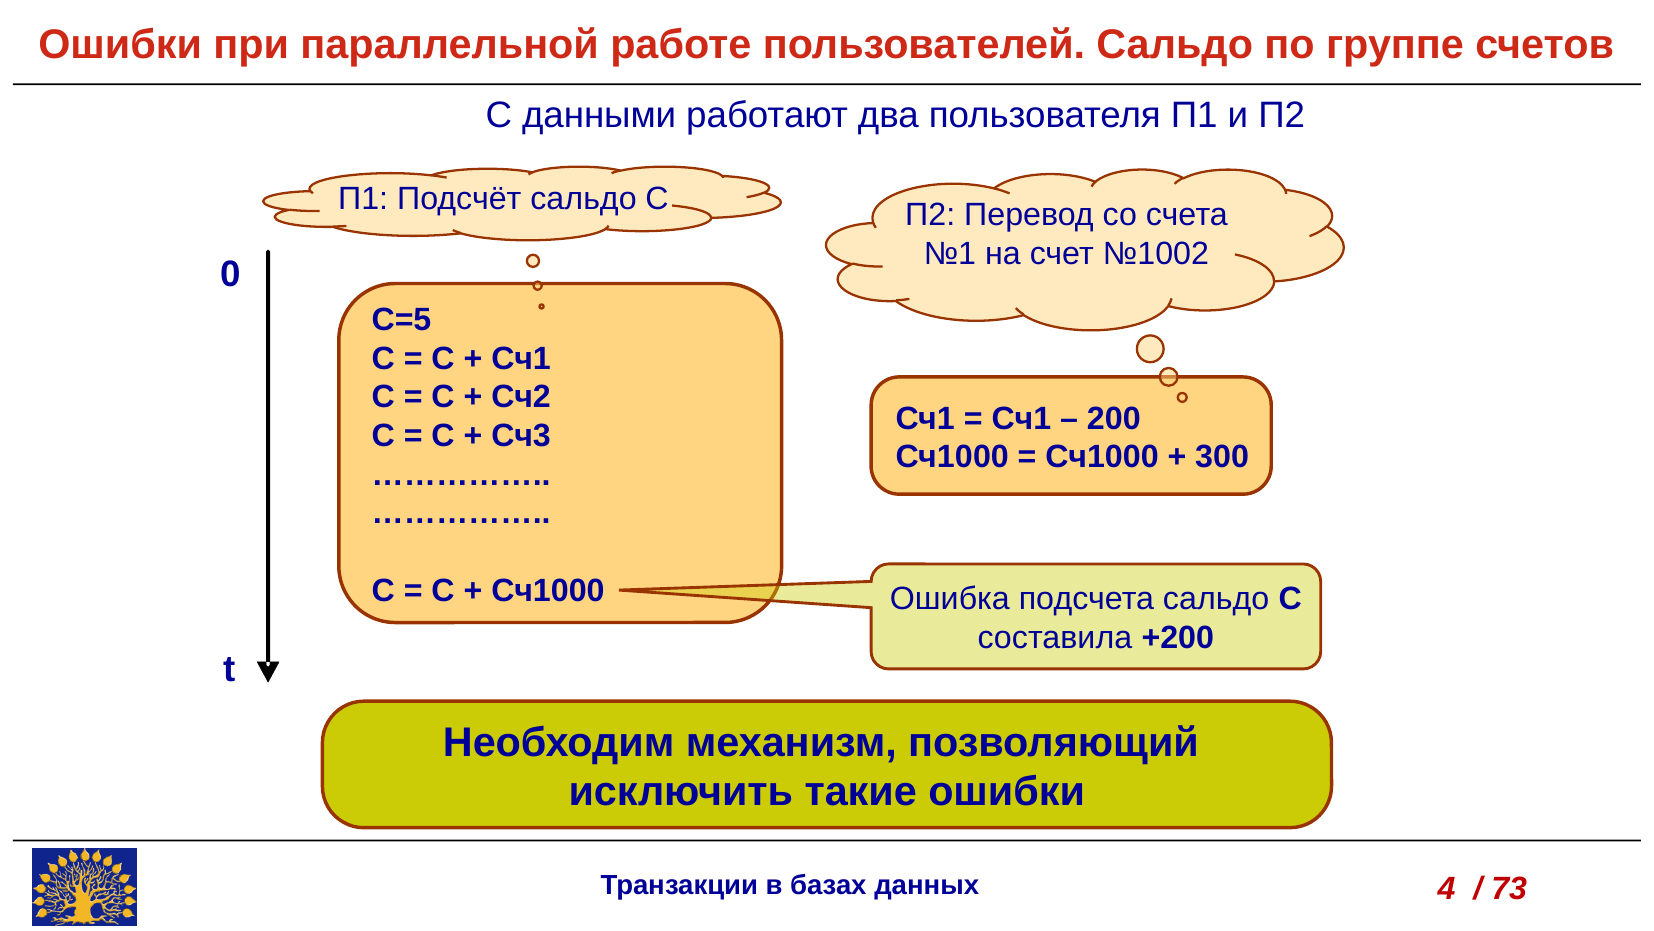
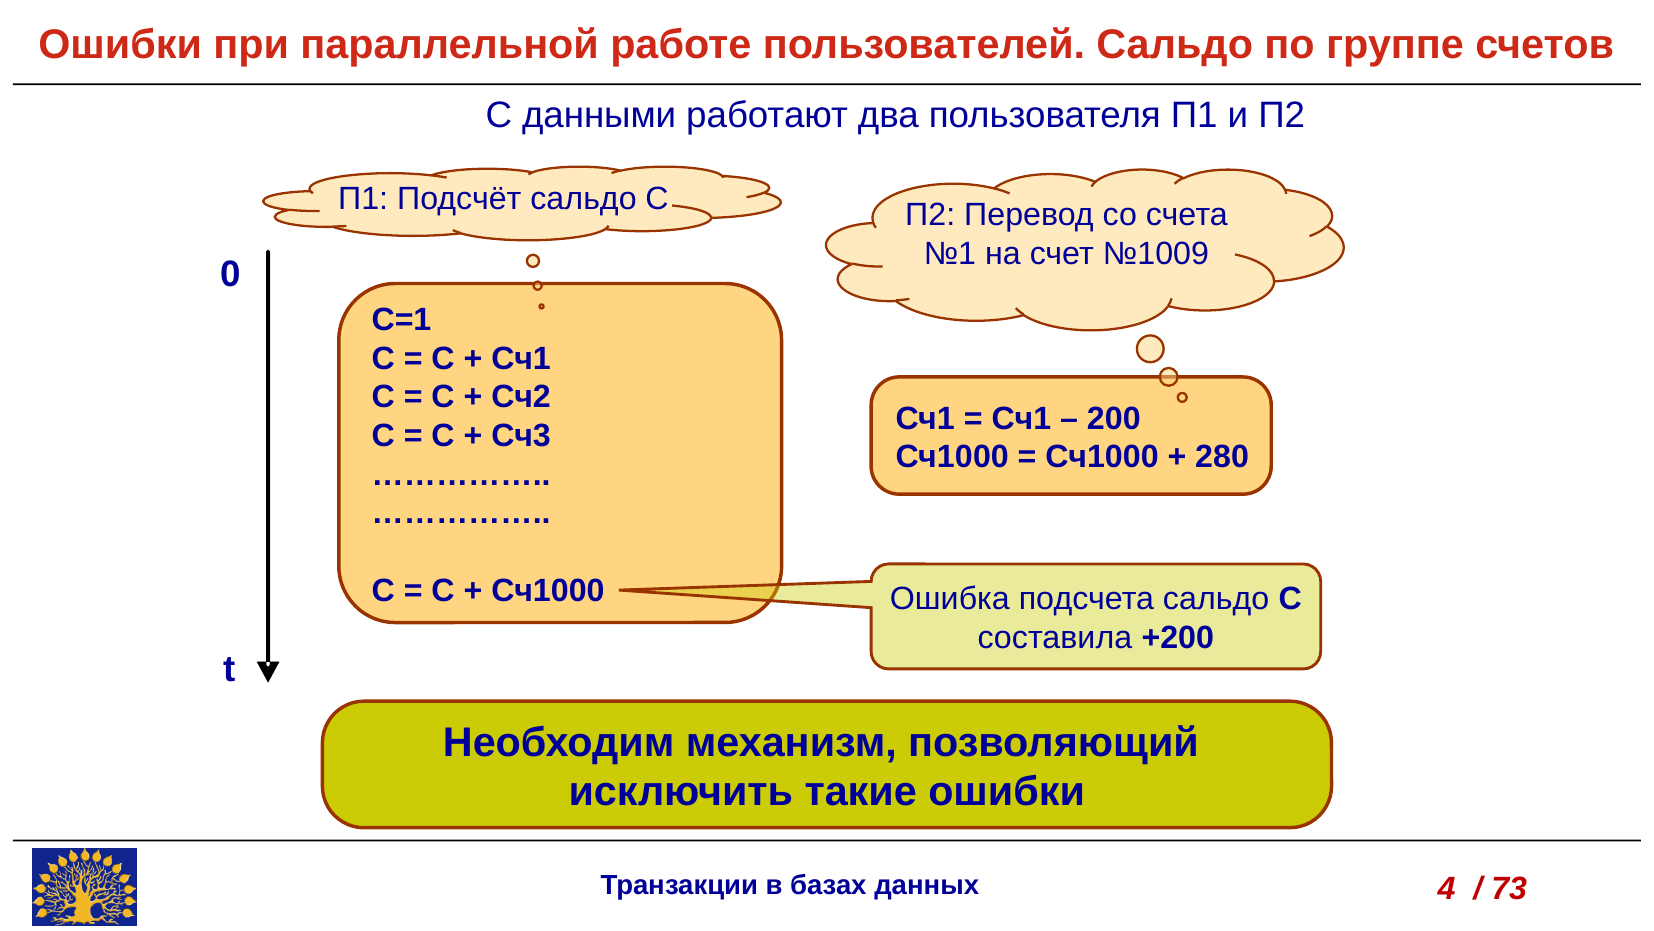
№1002: №1002 -> №1009 (1156, 253)
С=5: С=5 -> С=1 (401, 320)
300: 300 -> 280 (1222, 457)
